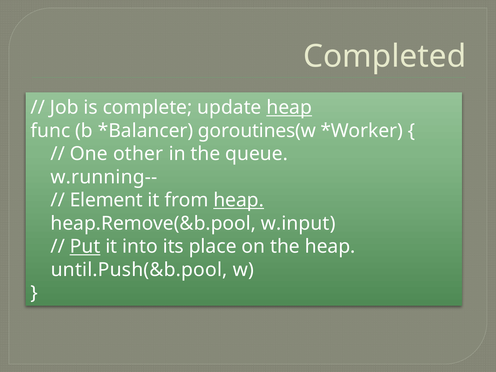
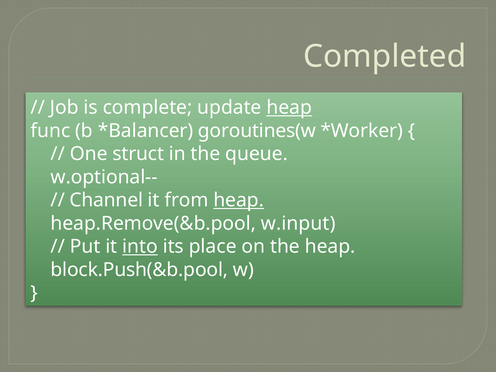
other: other -> struct (138, 154)
w.running--: w.running-- -> w.optional-- (104, 177)
Element: Element -> Channel (106, 200)
Put underline: present -> none (85, 247)
into underline: none -> present (140, 247)
until.Push(&b.pool: until.Push(&b.pool -> block.Push(&b.pool (139, 270)
